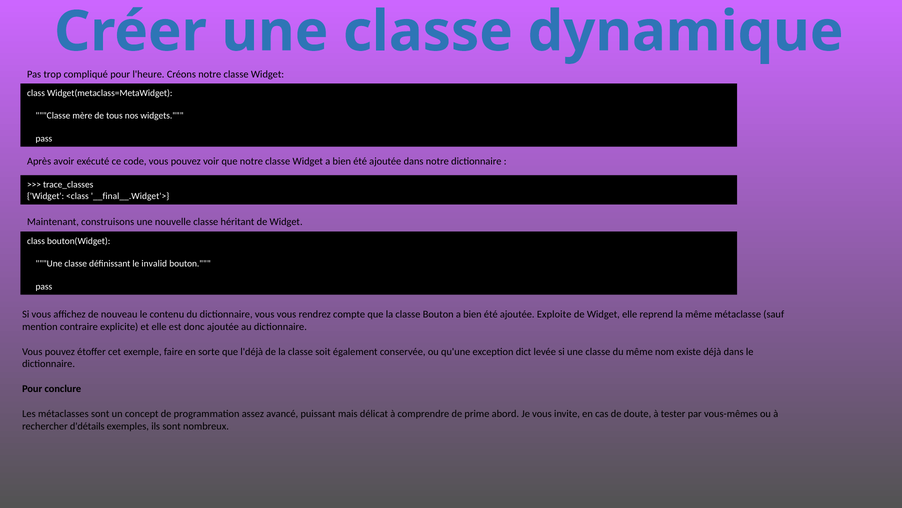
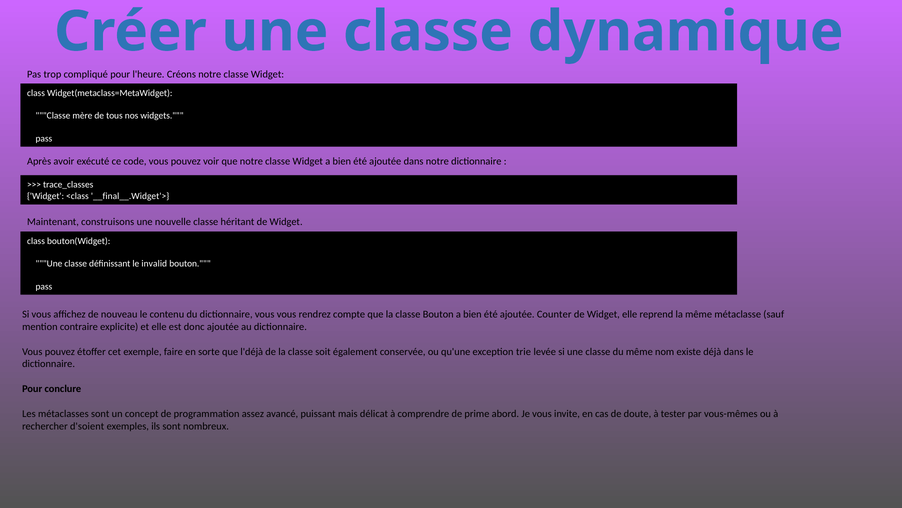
Exploite: Exploite -> Counter (554, 314)
dict: dict -> trie (523, 351)
d'détails: d'détails -> d'soient (87, 426)
